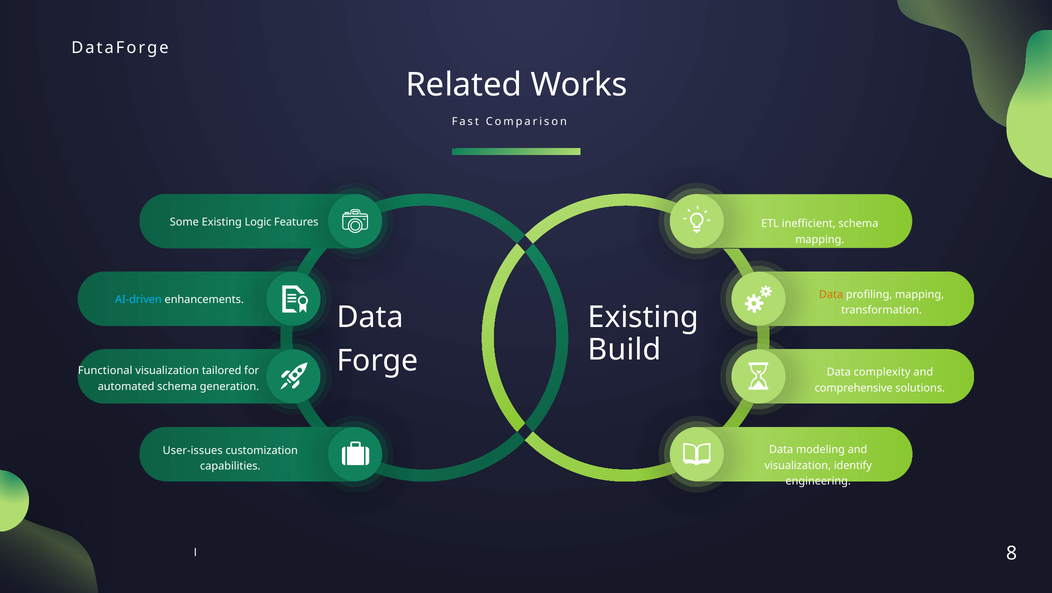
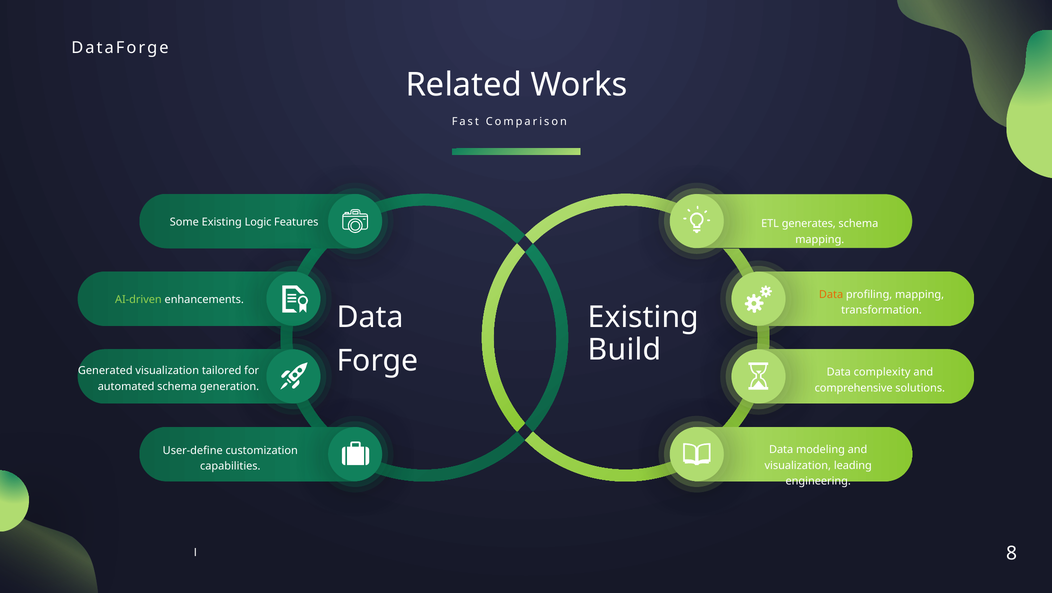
inefficient: inefficient -> generates (809, 224)
AI-driven colour: light blue -> light green (138, 300)
Functional: Functional -> Generated (105, 371)
User-issues: User-issues -> User-define (193, 450)
identify: identify -> leading (853, 465)
